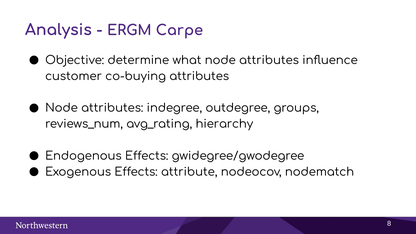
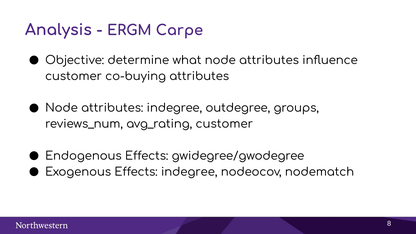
avg_rating hierarchy: hierarchy -> customer (224, 124)
Effects attribute: attribute -> indegree (189, 172)
